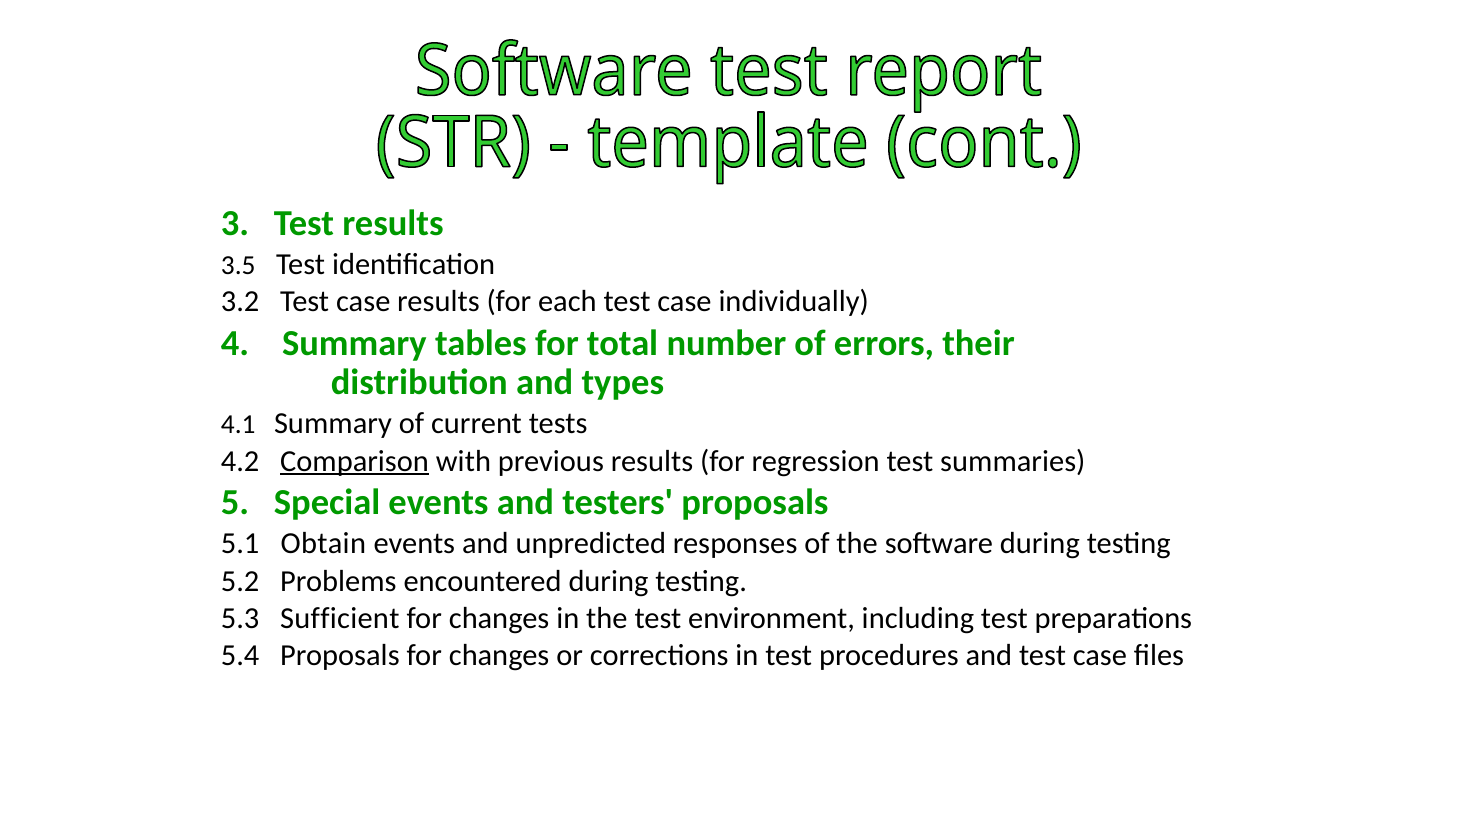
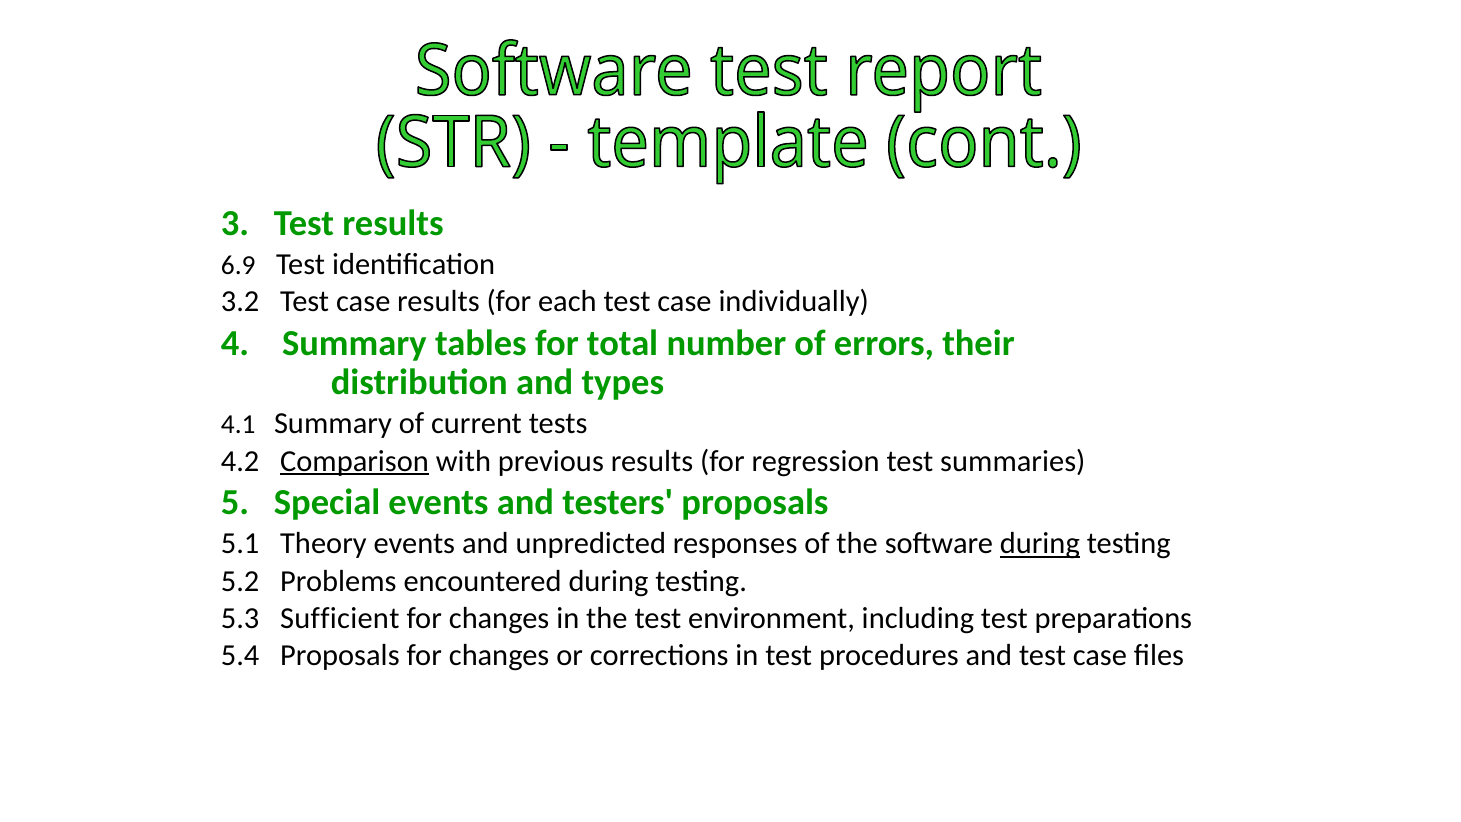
3.5: 3.5 -> 6.9 (238, 265)
Obtain: Obtain -> Theory (323, 543)
during underline: none -> present (1040, 543)
